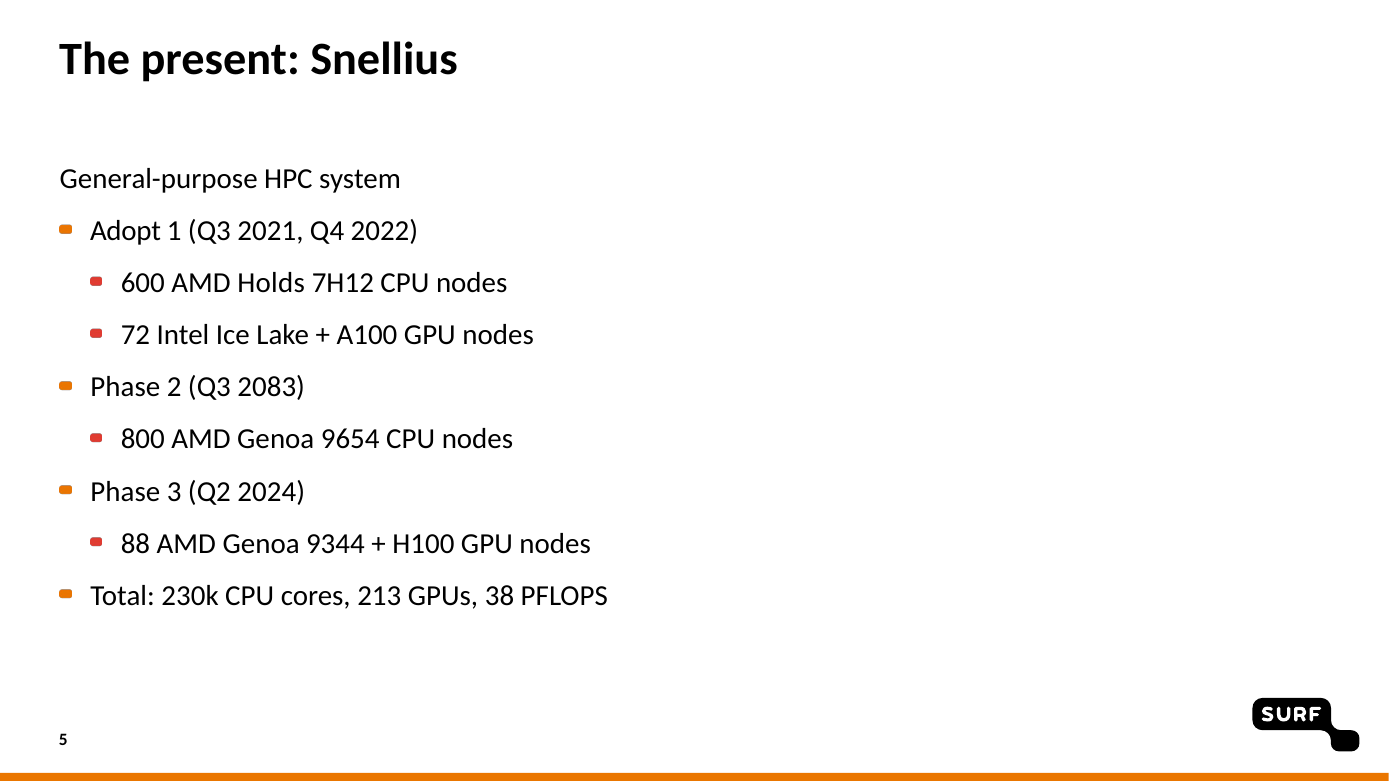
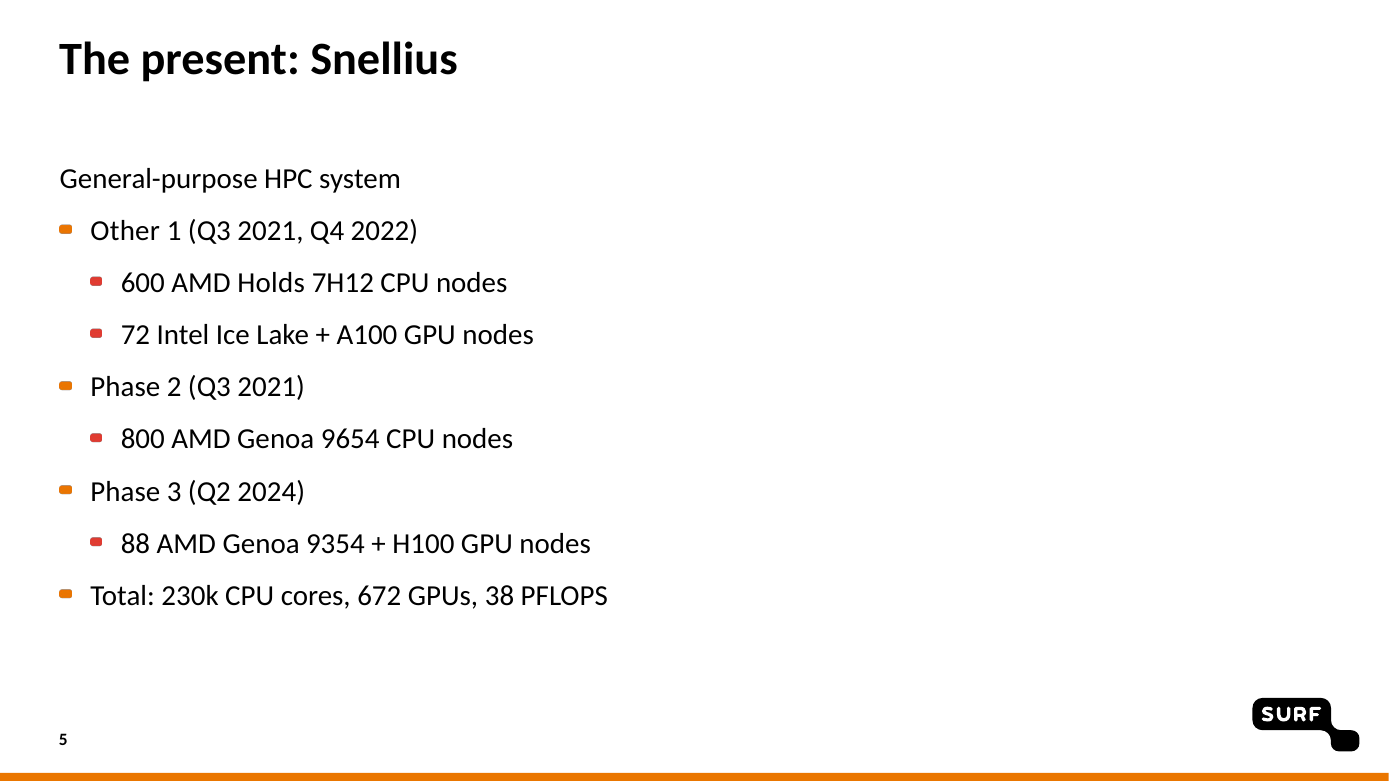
Adopt: Adopt -> Other (125, 231)
2 Q3 2083: 2083 -> 2021 (271, 387)
9344: 9344 -> 9354 (335, 544)
213: 213 -> 672 (379, 596)
